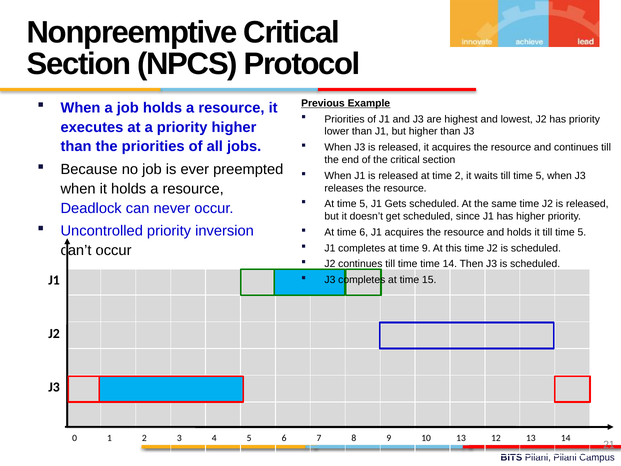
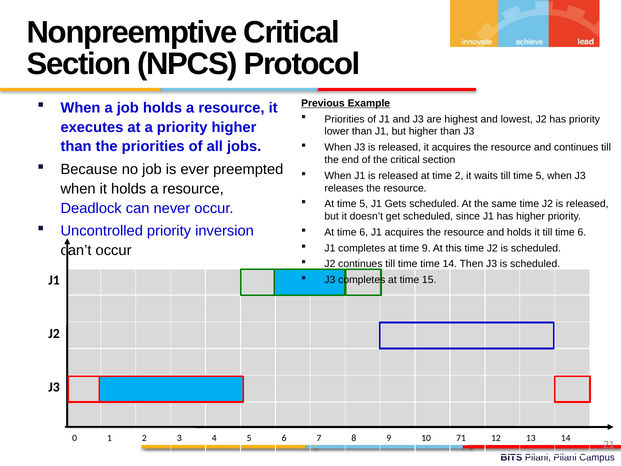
it till time 5: 5 -> 6 (582, 232)
10 13: 13 -> 71 (461, 438)
